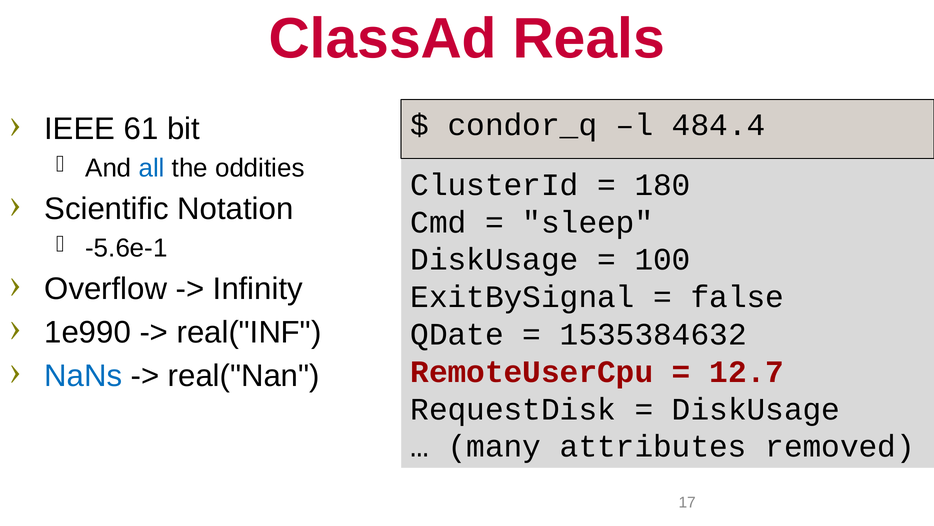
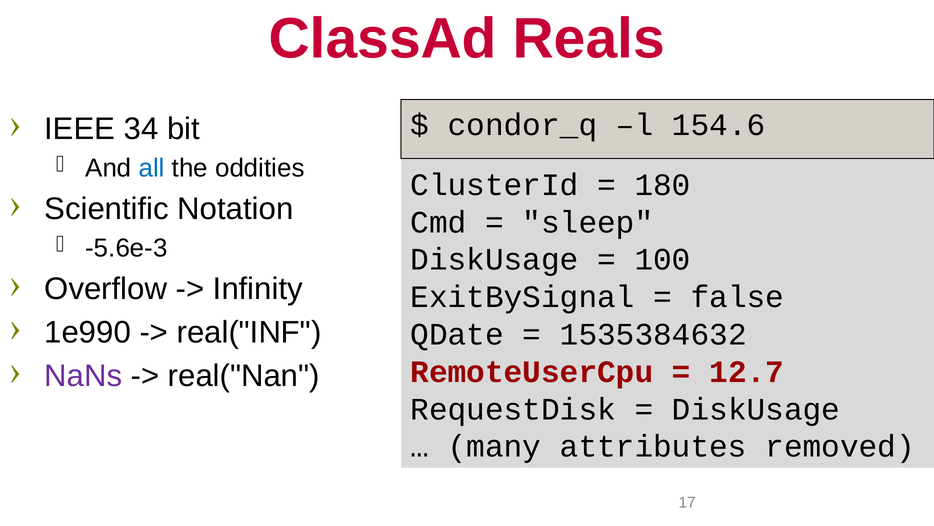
61: 61 -> 34 (141, 129)
484.4: 484.4 -> 154.6 (719, 125)
-5.6e-1: -5.6e-1 -> -5.6e-3 (126, 248)
NaNs colour: blue -> purple (83, 376)
